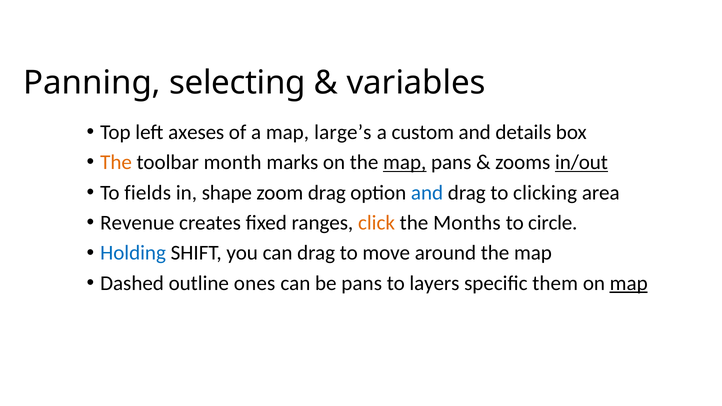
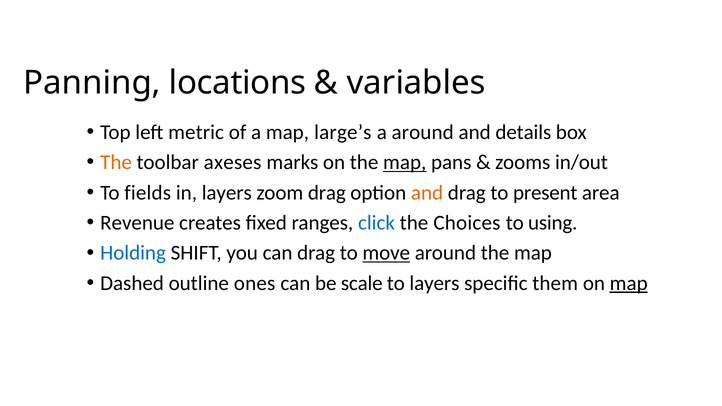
selecting: selecting -> locations (238, 83)
axeses: axeses -> metric (196, 132)
a custom: custom -> around (423, 132)
month: month -> axeses (233, 162)
in/out underline: present -> none (581, 162)
in shape: shape -> layers (227, 193)
and colour: blue -> orange (427, 193)
clicking: clicking -> present (545, 193)
click colour: orange -> blue (376, 223)
Months: Months -> Choices (467, 223)
circle: circle -> using (553, 223)
move underline: none -> present (386, 253)
be pans: pans -> scale (362, 283)
